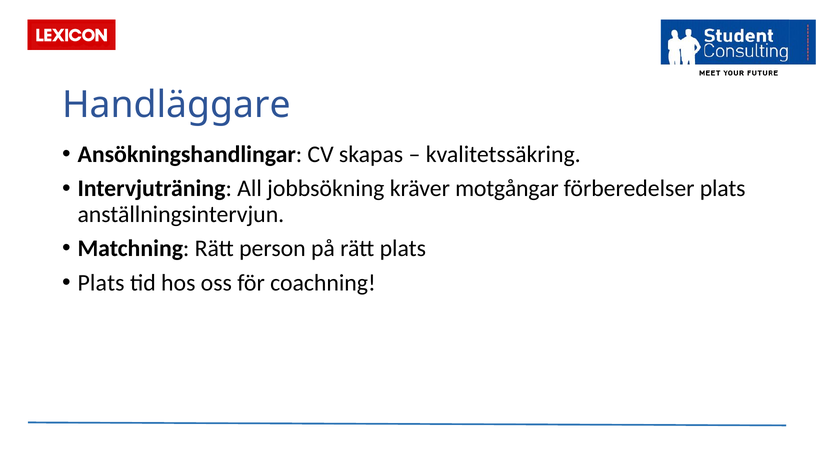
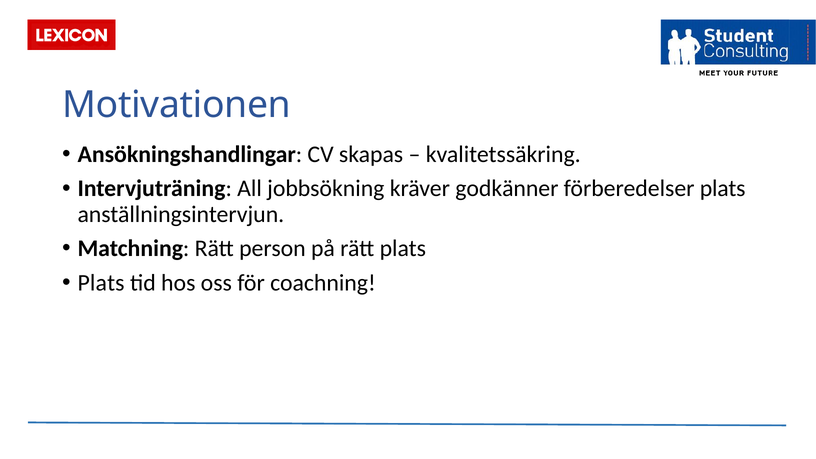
Handläggare: Handläggare -> Motivationen (177, 105)
motgångar: motgångar -> godkänner (507, 189)
